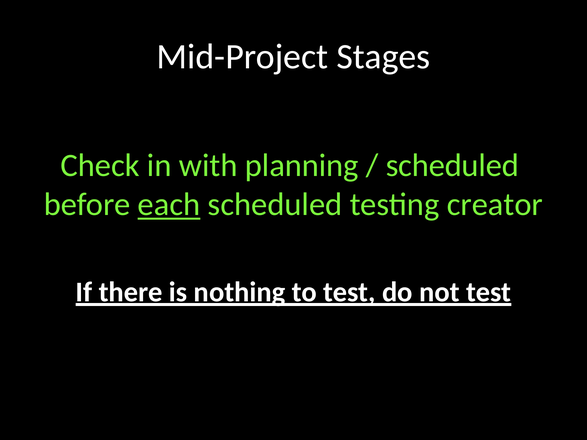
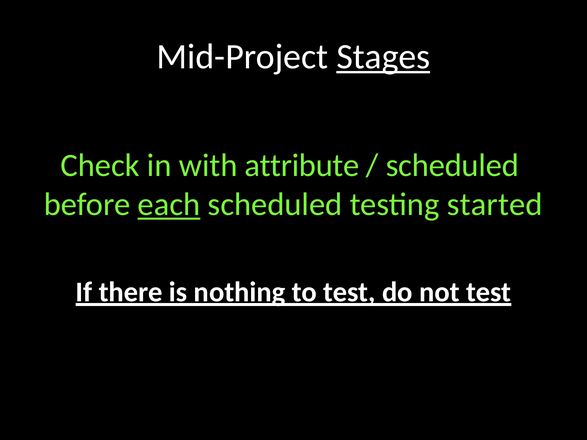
Stages underline: none -> present (383, 57)
planning: planning -> attribute (302, 166)
creator: creator -> started (495, 205)
